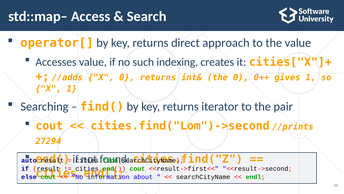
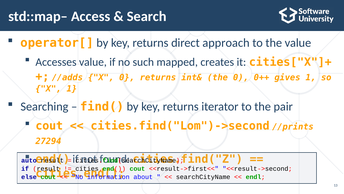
indexing: indexing -> mapped (177, 62)
